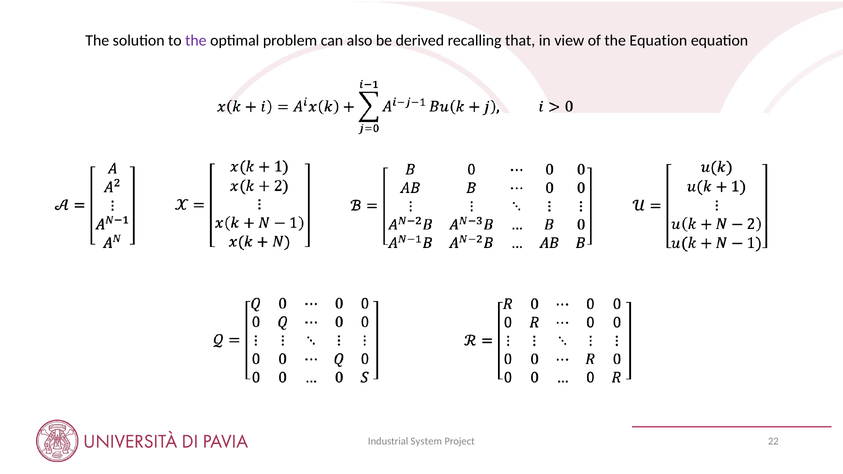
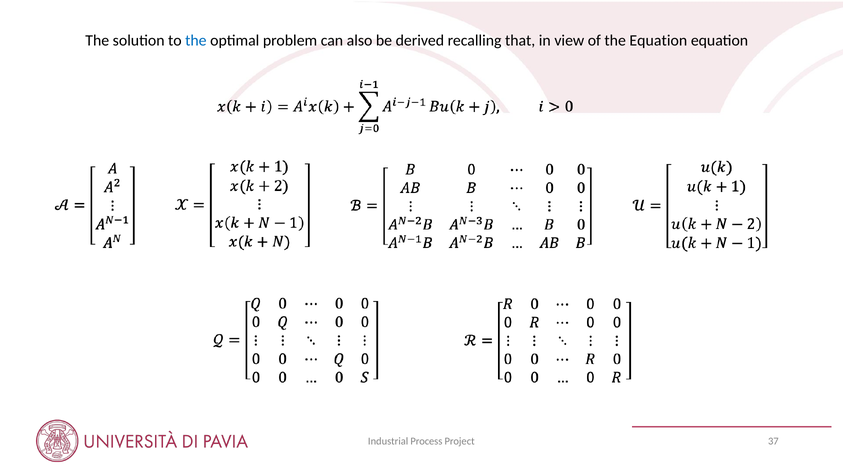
the colour: purple -> blue (196, 40)
System: System -> Process (426, 441)
22: 22 -> 37 (773, 441)
